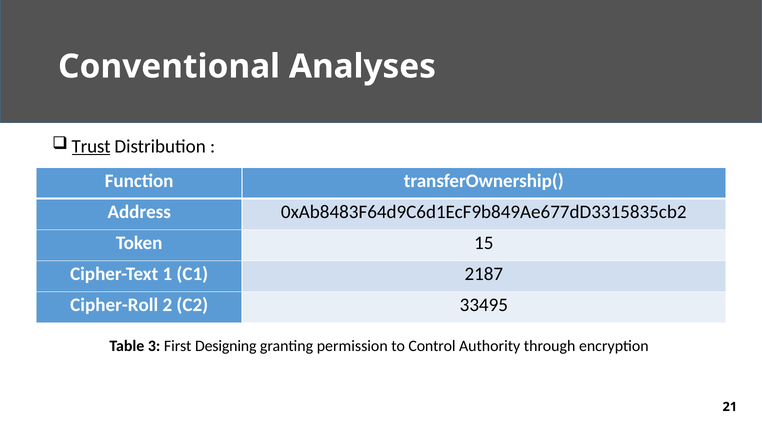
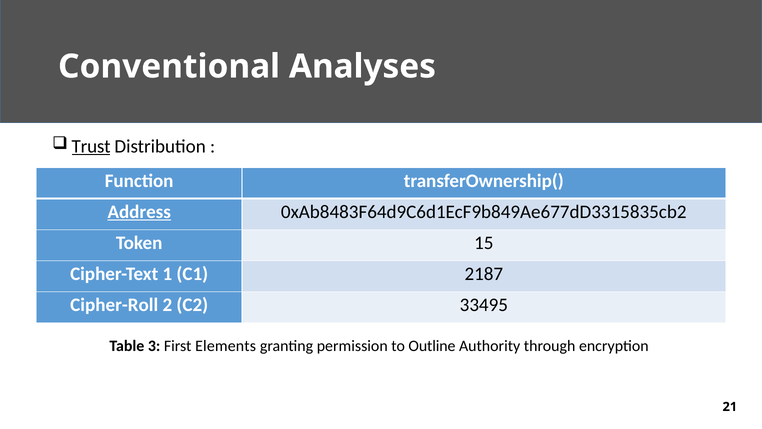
Address underline: none -> present (139, 212)
Designing: Designing -> Elements (226, 346)
Control: Control -> Outline (432, 346)
